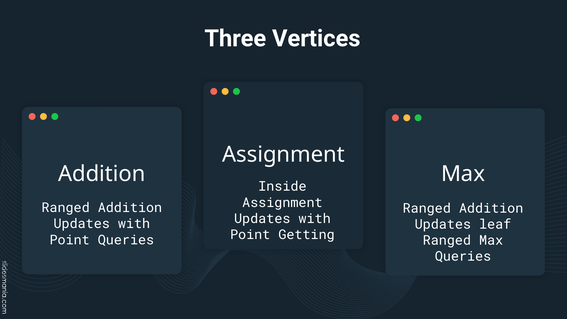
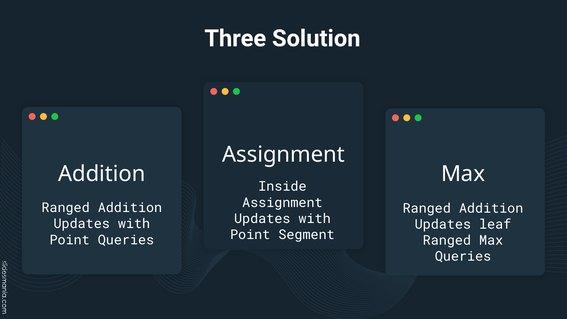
Vertices: Vertices -> Solution (316, 38)
Getting: Getting -> Segment (307, 235)
